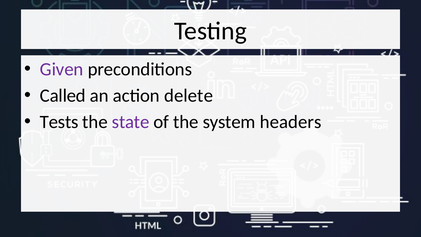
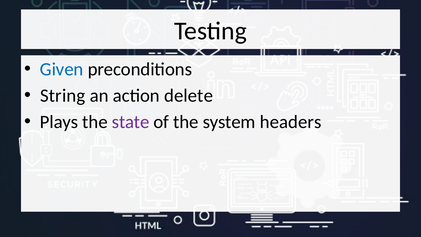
Given colour: purple -> blue (62, 69)
Called: Called -> String (63, 96)
Tests: Tests -> Plays (59, 122)
